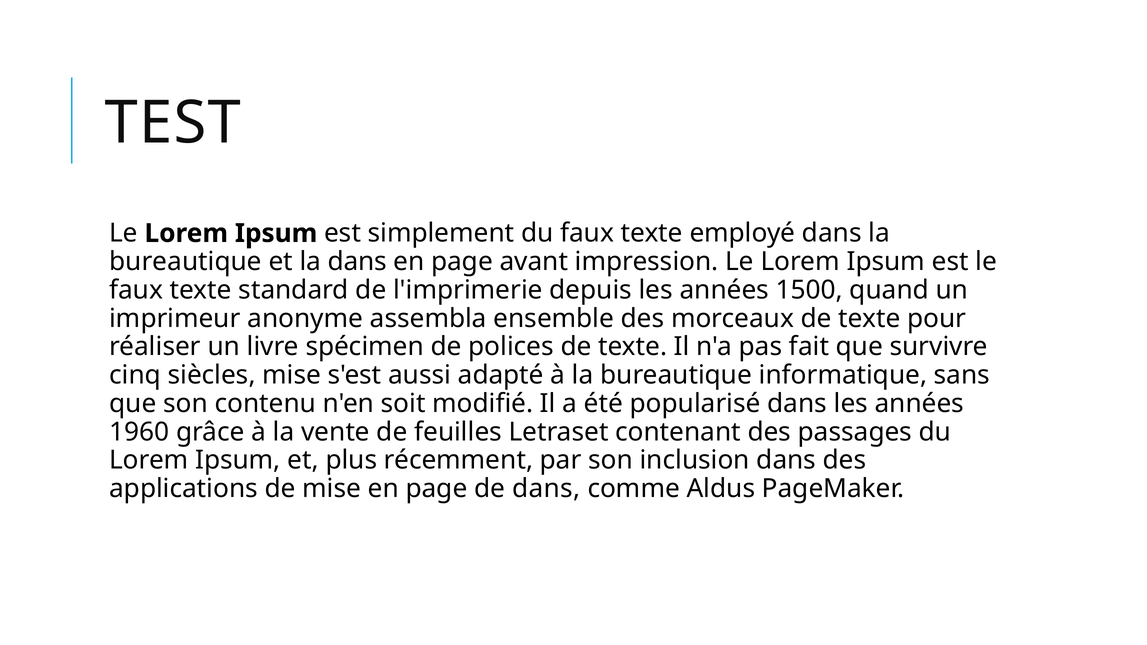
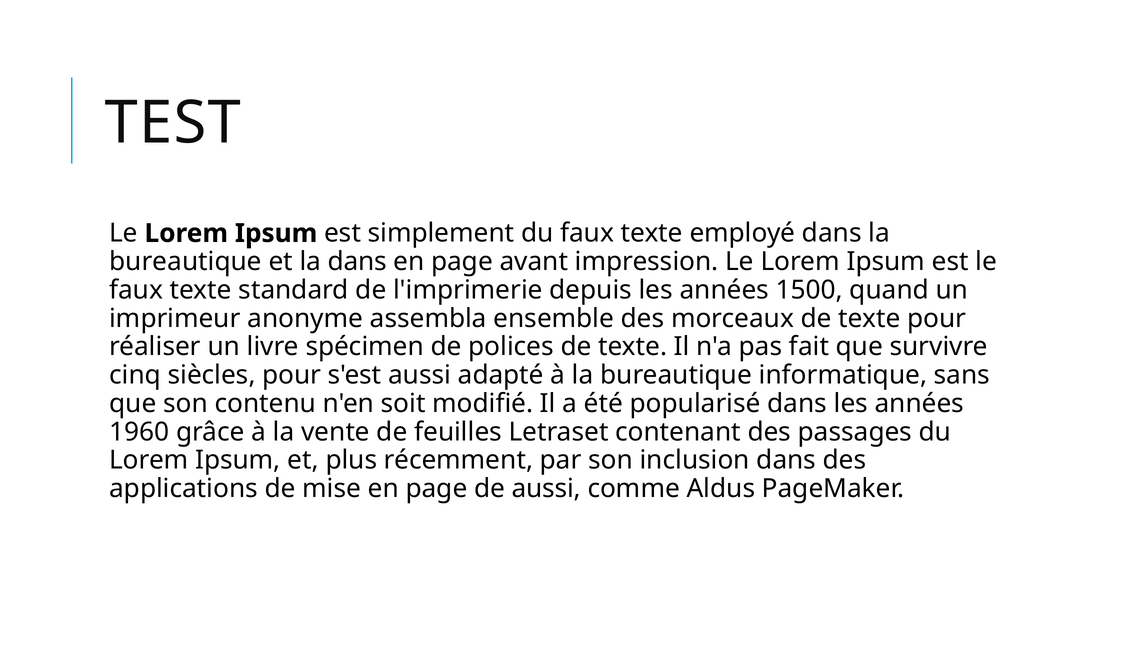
siècles mise: mise -> pour (292, 375)
de dans: dans -> aussi (546, 489)
